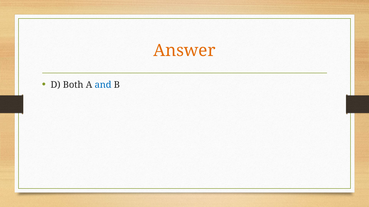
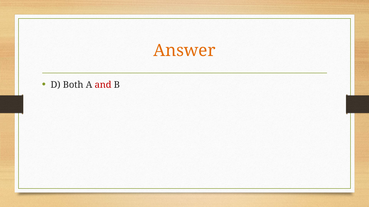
and colour: blue -> red (103, 85)
